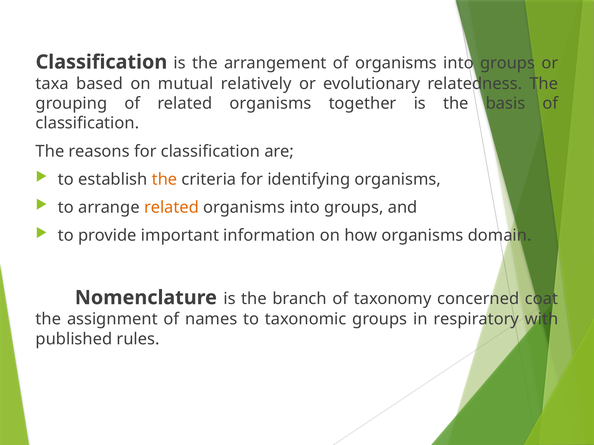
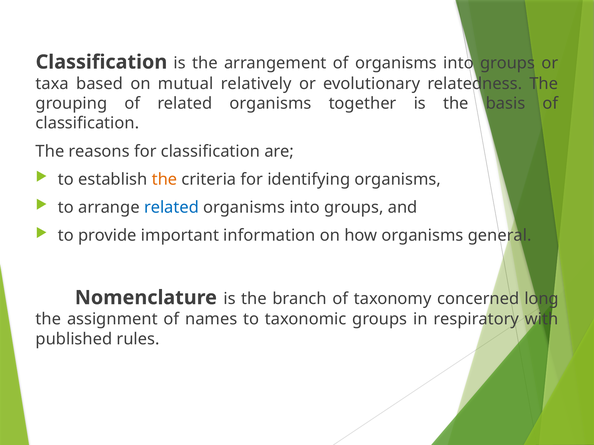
related colour: orange -> blue (171, 208)
domain: domain -> general (500, 236)
coat: coat -> long (542, 299)
